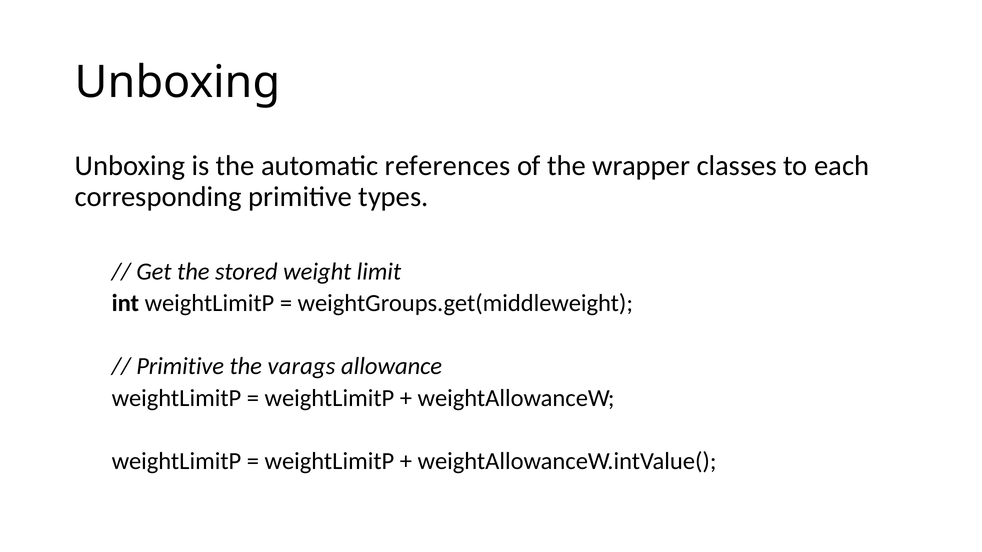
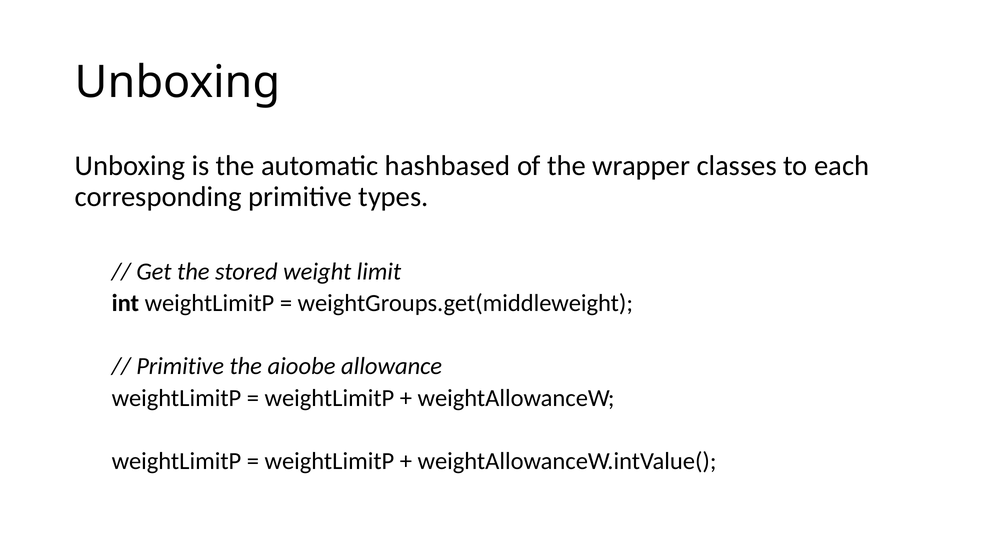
references: references -> hashbased (448, 166)
varags: varags -> aioobe (302, 367)
